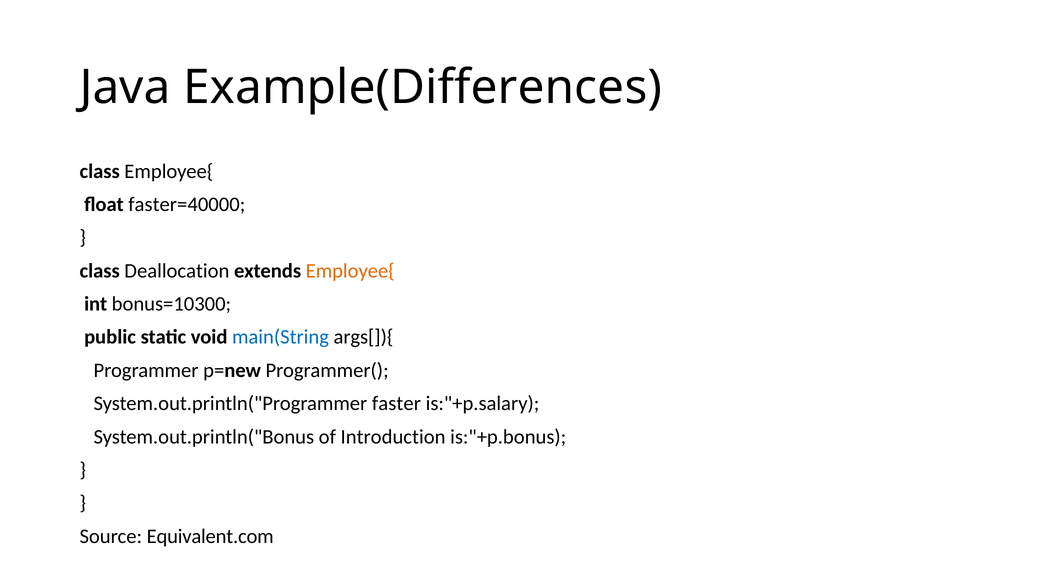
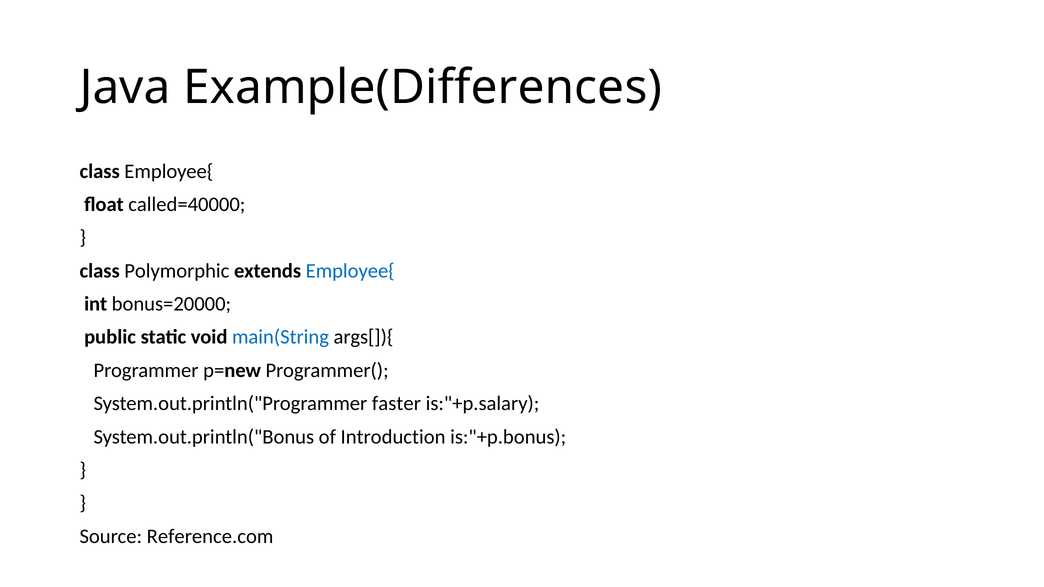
faster=40000: faster=40000 -> called=40000 (187, 204)
Deallocation: Deallocation -> Polymorphic (177, 271)
Employee{ colour: orange -> blue (350, 271)
bonus=10300: bonus=10300 -> bonus=20000 (171, 304)
Equivalent.com: Equivalent.com -> Reference.com (210, 536)
